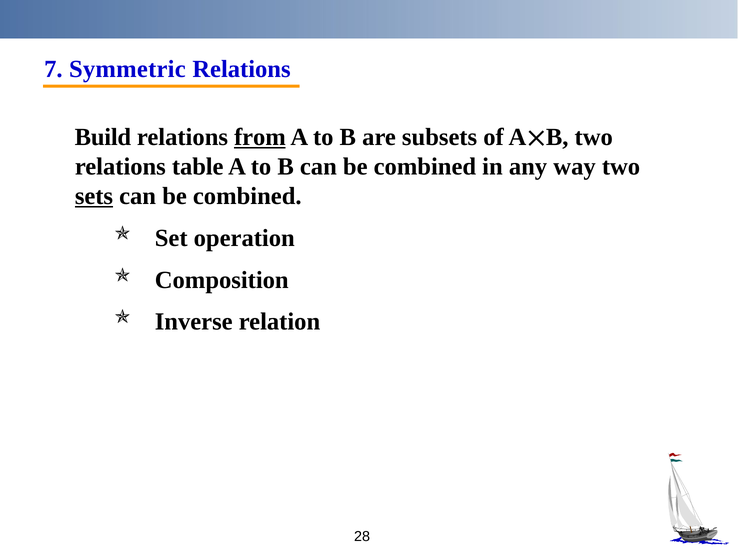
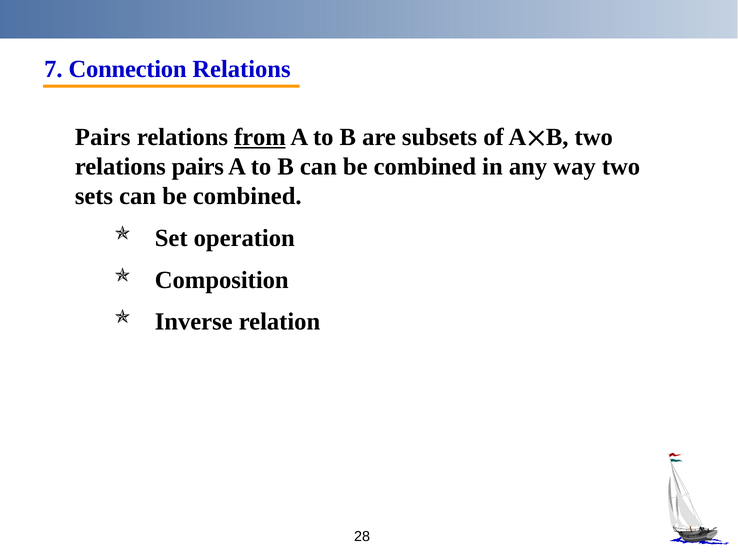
Symmetric: Symmetric -> Connection (128, 69)
Build: Build -> Pairs (103, 137)
relations table: table -> pairs (198, 167)
sets underline: present -> none (94, 196)
